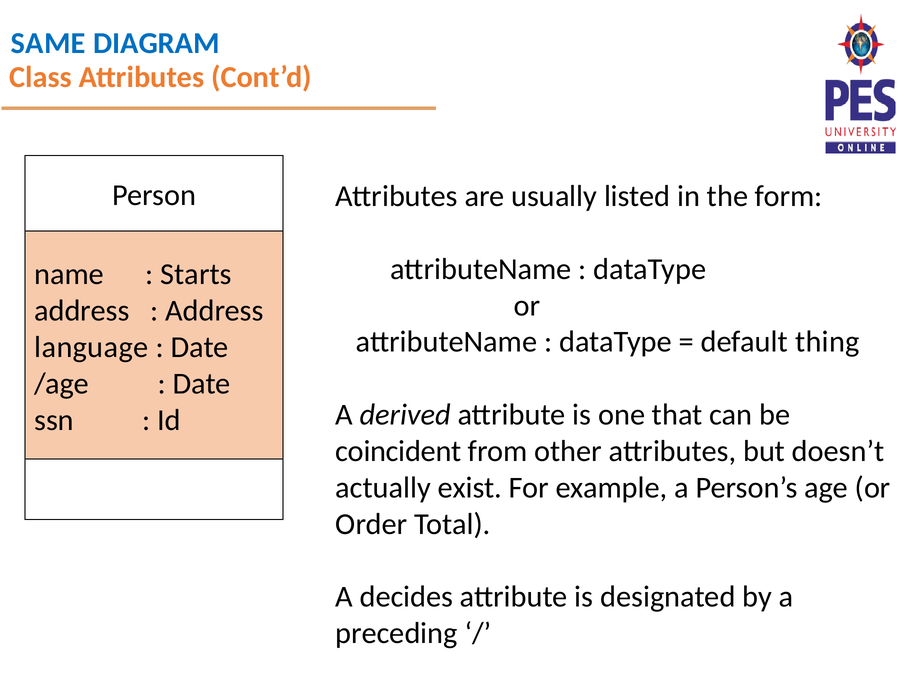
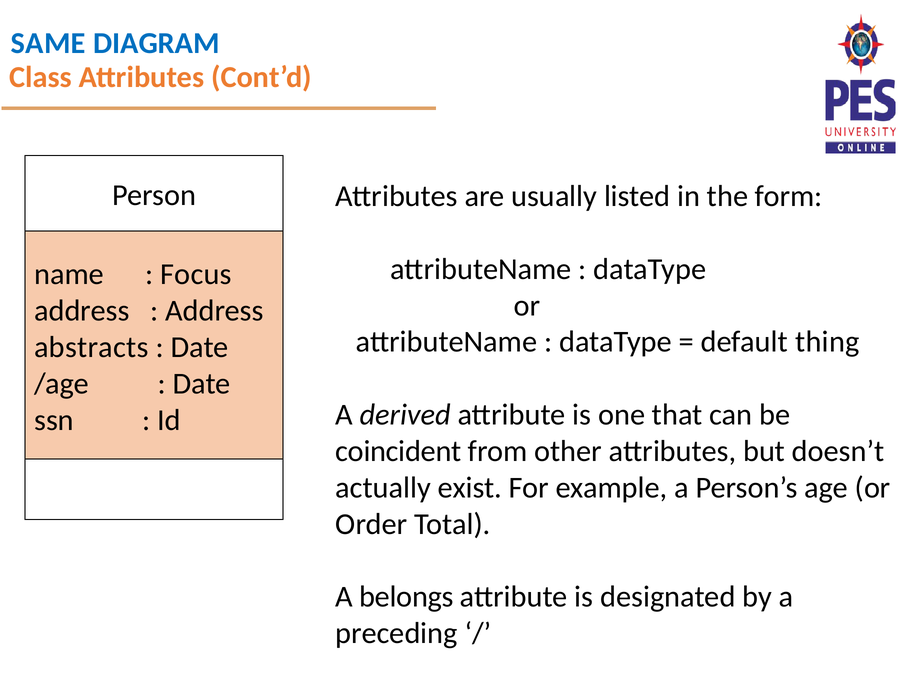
Starts: Starts -> Focus (196, 274)
language: language -> abstracts (91, 347)
decides: decides -> belongs (406, 597)
